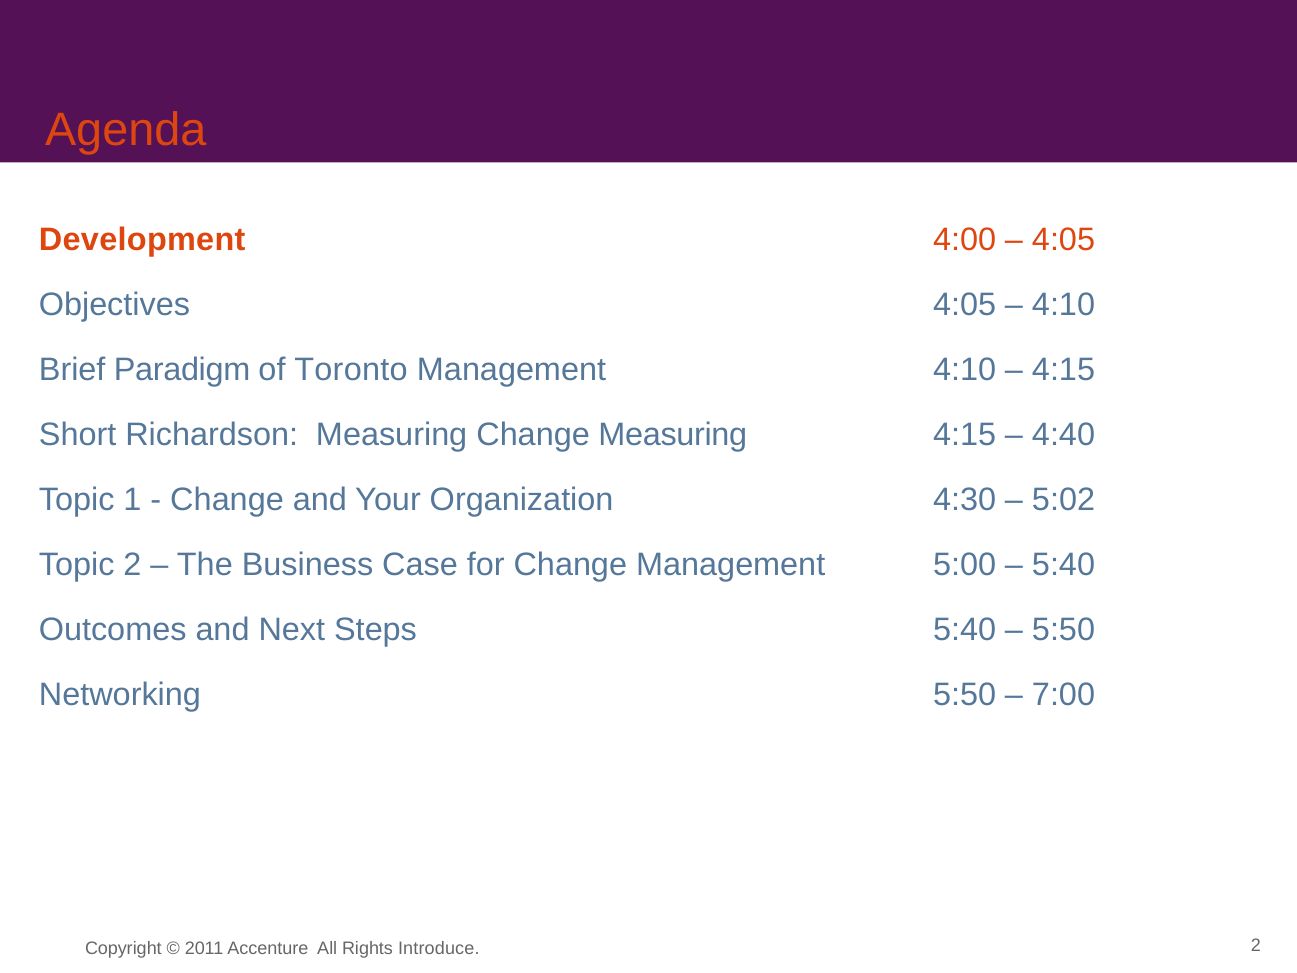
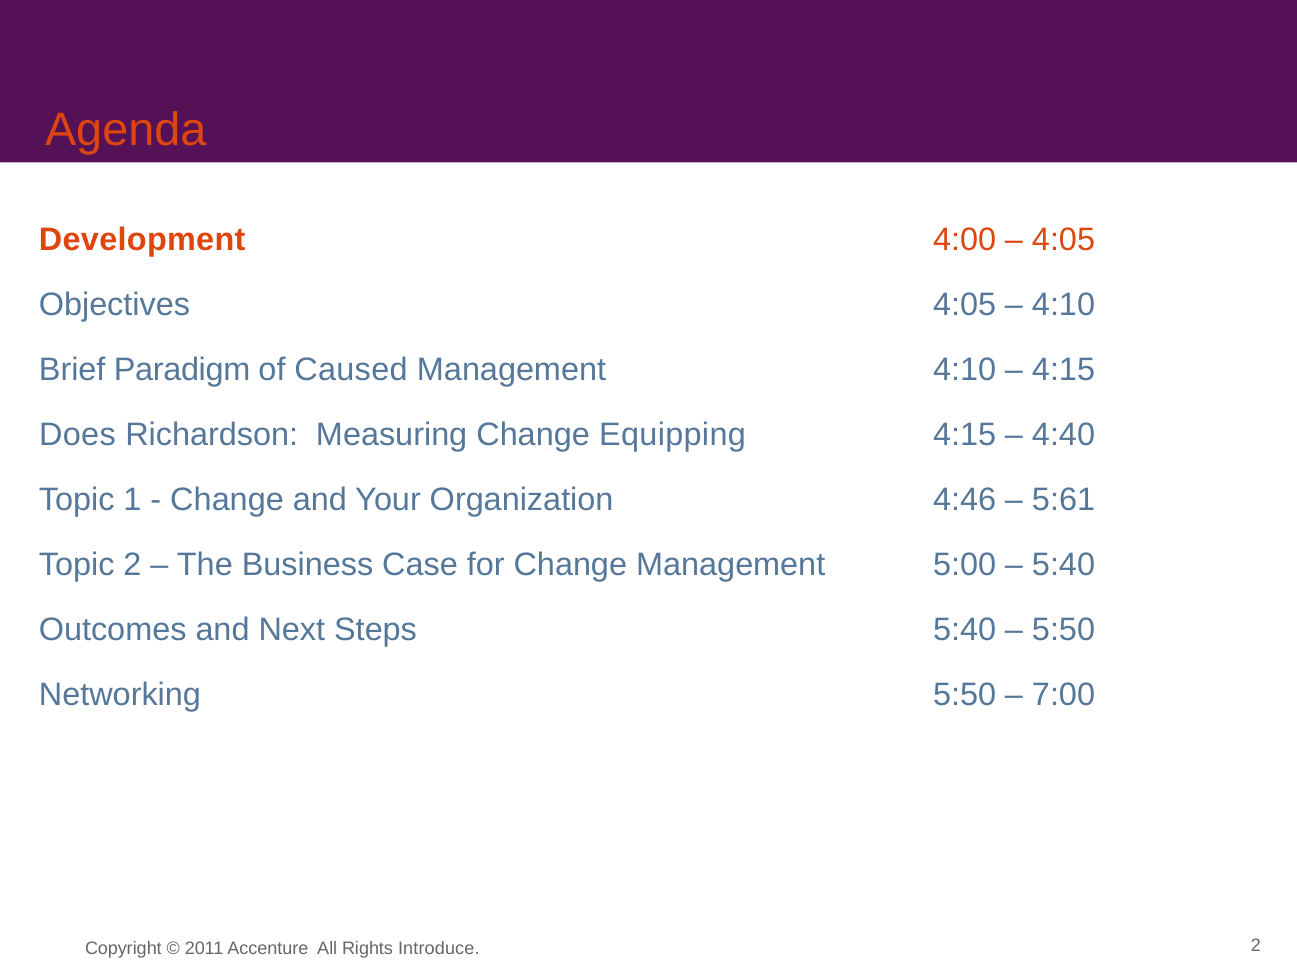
Toronto: Toronto -> Caused (351, 370)
Short: Short -> Does (77, 435)
Change Measuring: Measuring -> Equipping (673, 435)
4:30: 4:30 -> 4:46 (965, 500)
5:02: 5:02 -> 5:61 (1064, 500)
